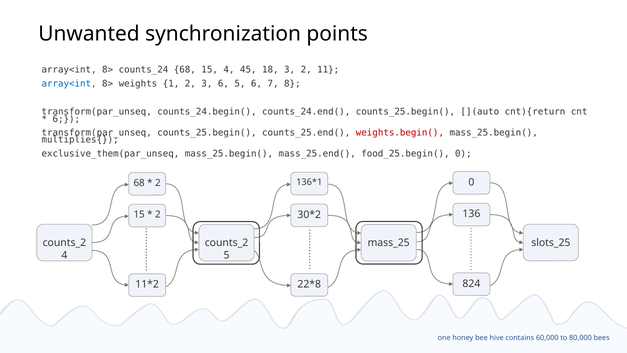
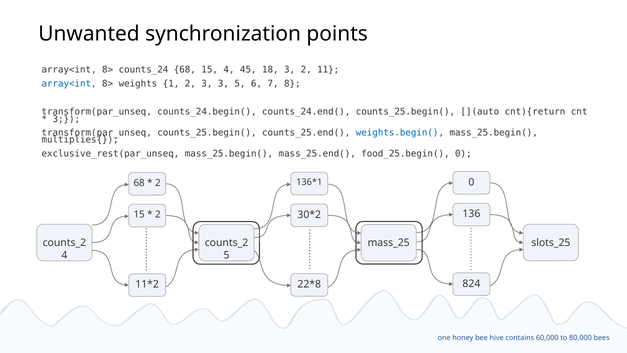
3 6: 6 -> 3 (223, 83)
6: 6 -> 3 (66, 119)
weights.begin( colour: red -> blue (400, 133)
exclusive_them(par_unseq: exclusive_them(par_unseq -> exclusive_rest(par_unseq (110, 154)
